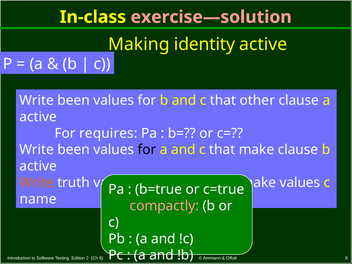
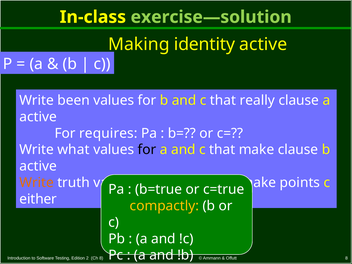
exercise—solution colour: pink -> light green (211, 17)
other: other -> really (257, 100)
been: been -> what (73, 150)
values: values -> points (300, 183)
name: name -> either (38, 199)
compactly colour: pink -> yellow (164, 206)
